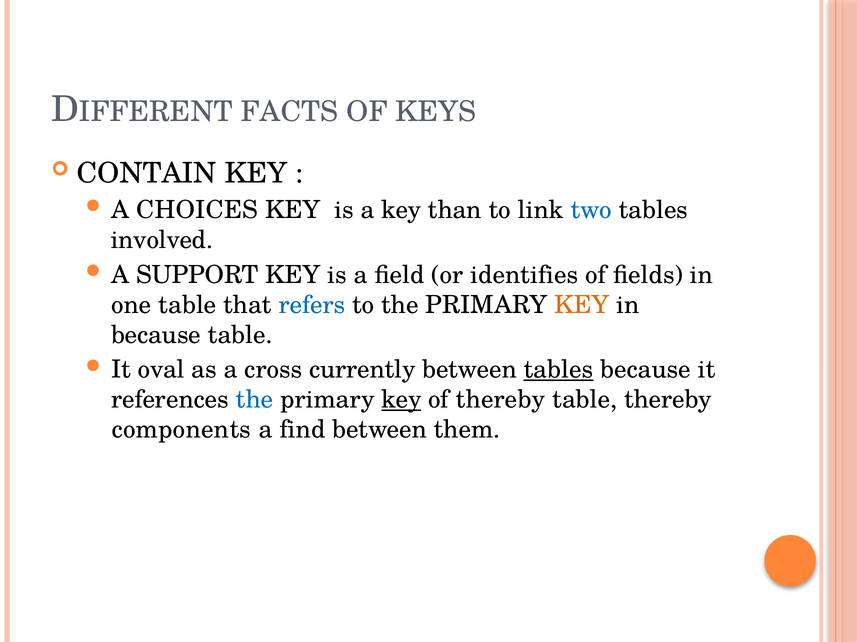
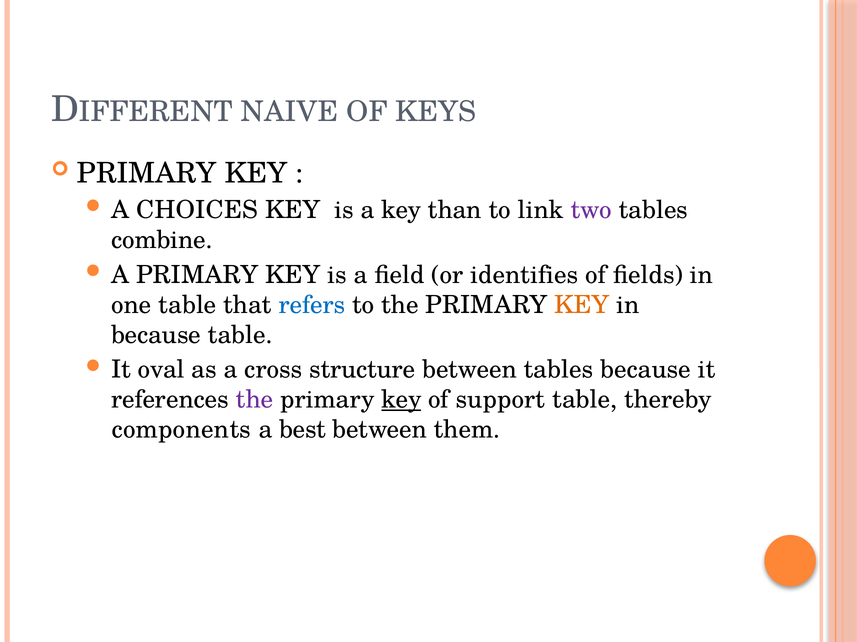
FACTS: FACTS -> NAIVE (289, 112)
CONTAIN: CONTAIN -> PRIMARY (147, 173)
two colour: blue -> purple (591, 210)
involved: involved -> combine (162, 240)
A SUPPORT: SUPPORT -> PRIMARY (197, 275)
currently: currently -> structure (362, 370)
tables underline: present -> none (558, 370)
the colour: blue -> purple (255, 400)
of thereby: thereby -> support (500, 400)
find: find -> best (303, 430)
